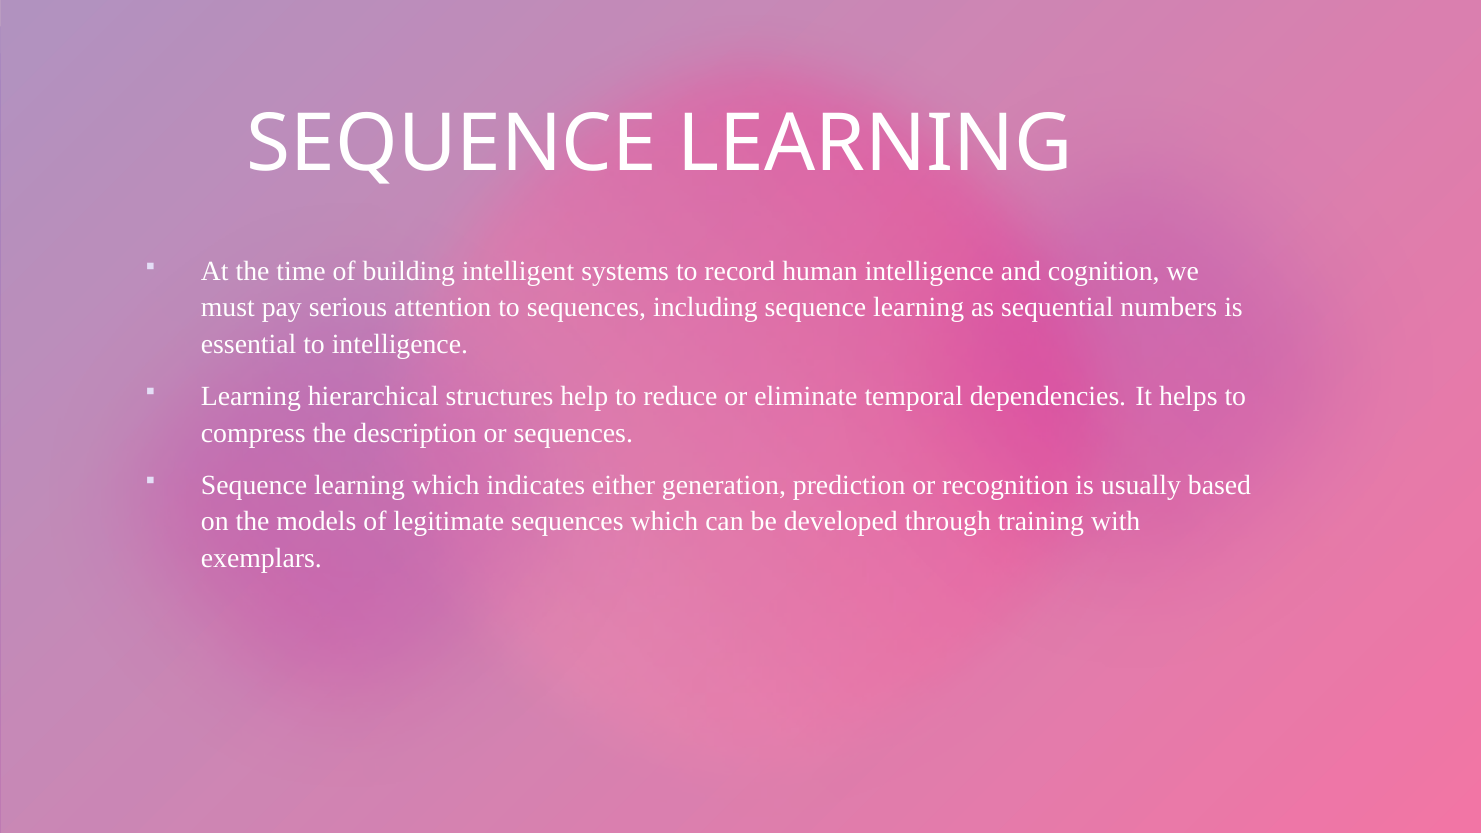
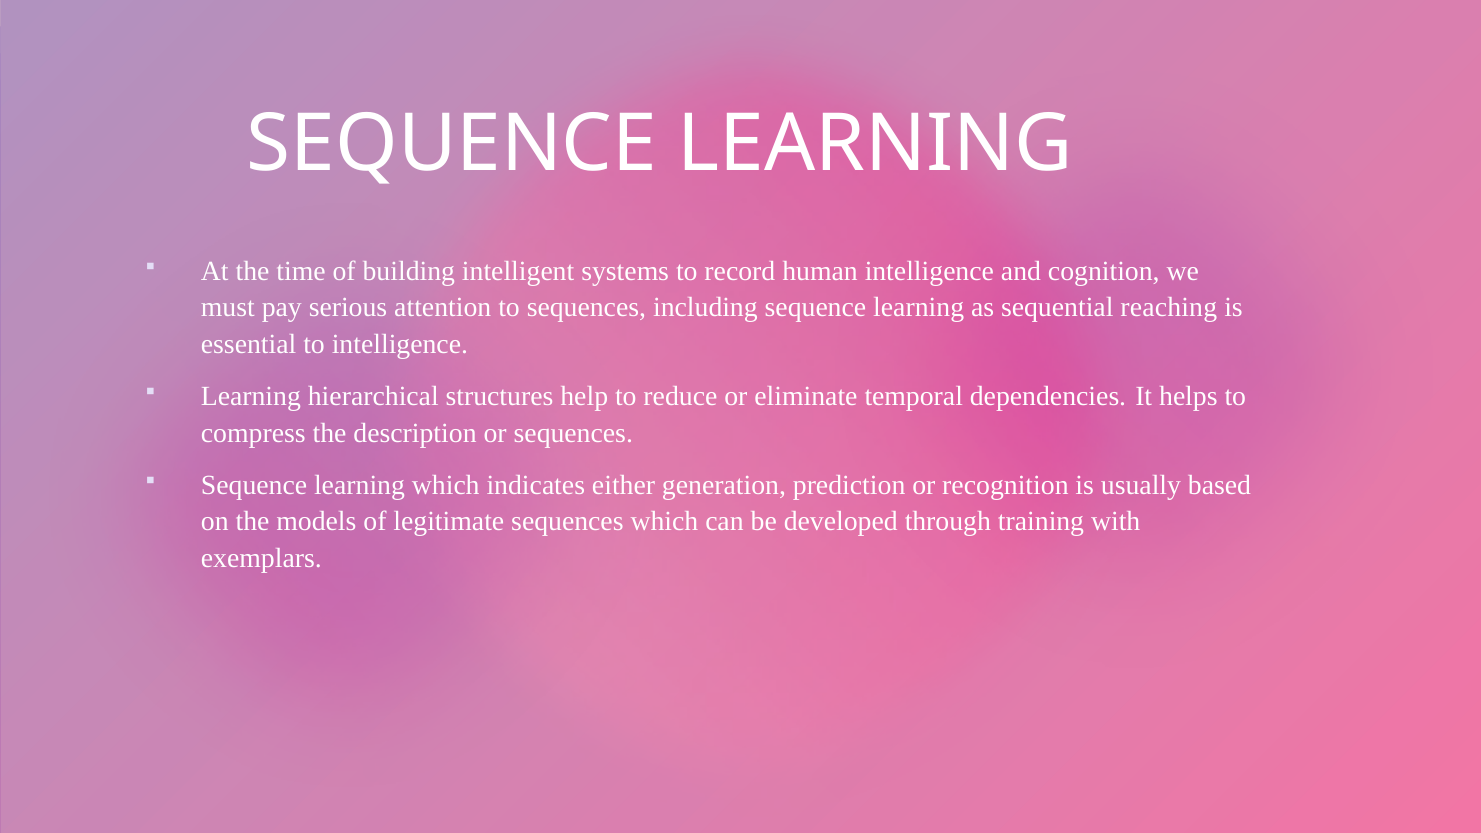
numbers: numbers -> reaching (1169, 308)
